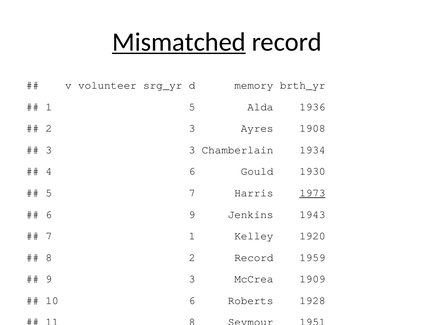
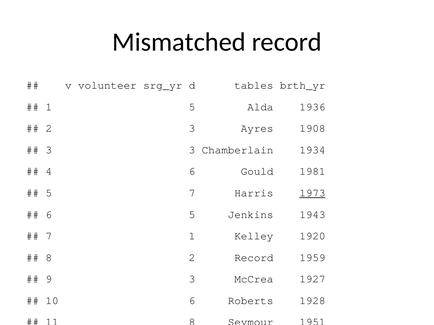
Mismatched underline: present -> none (179, 42)
memory: memory -> tables (254, 85)
1930: 1930 -> 1981 (312, 172)
6 9: 9 -> 5 (192, 215)
1909: 1909 -> 1927 (312, 279)
